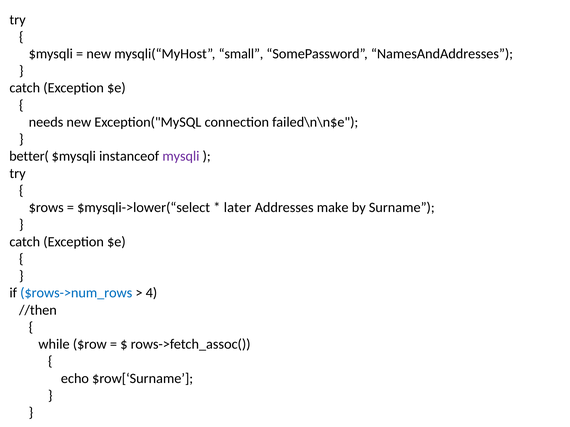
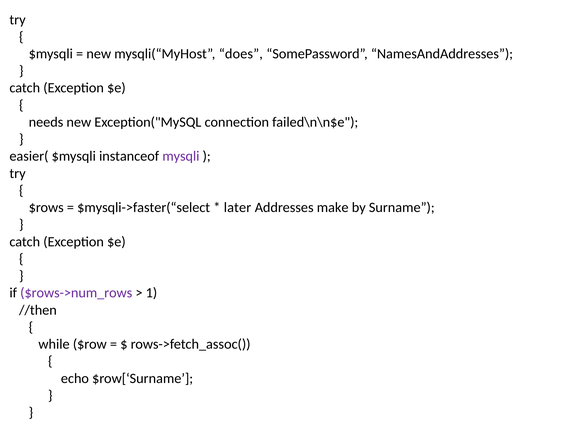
small: small -> does (241, 54)
better(: better( -> easier( (29, 156)
$mysqli->lower(“select: $mysqli->lower(“select -> $mysqli->faster(“select (144, 208)
$rows->num_rows colour: blue -> purple (76, 293)
4: 4 -> 1 (151, 293)
